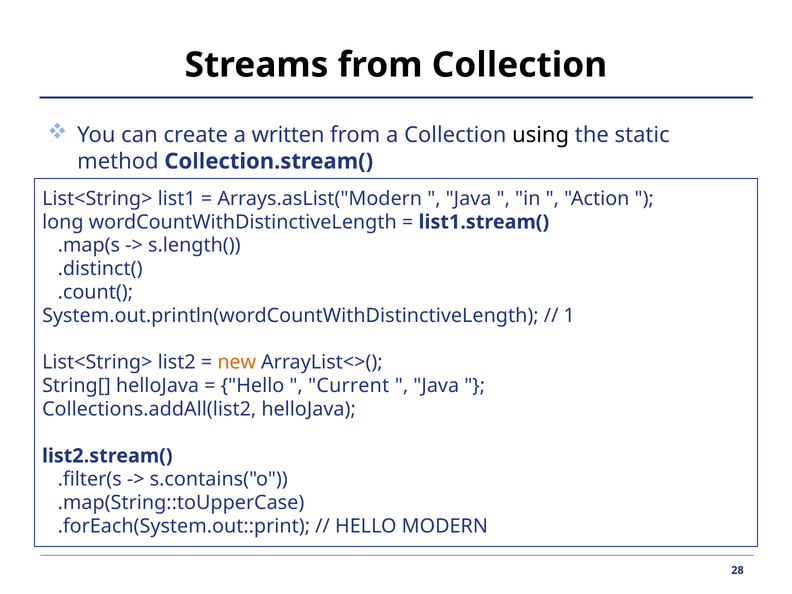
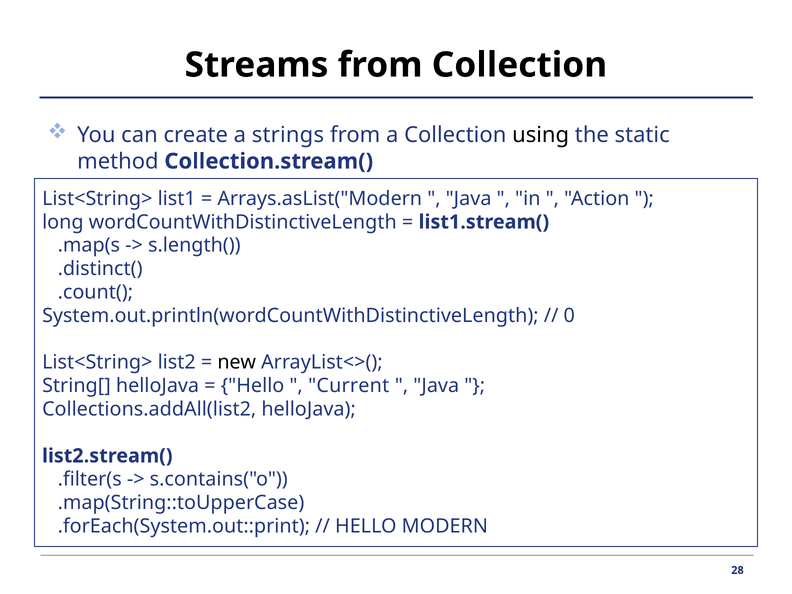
written: written -> strings (288, 135)
1: 1 -> 0 (569, 316)
new colour: orange -> black (237, 362)
